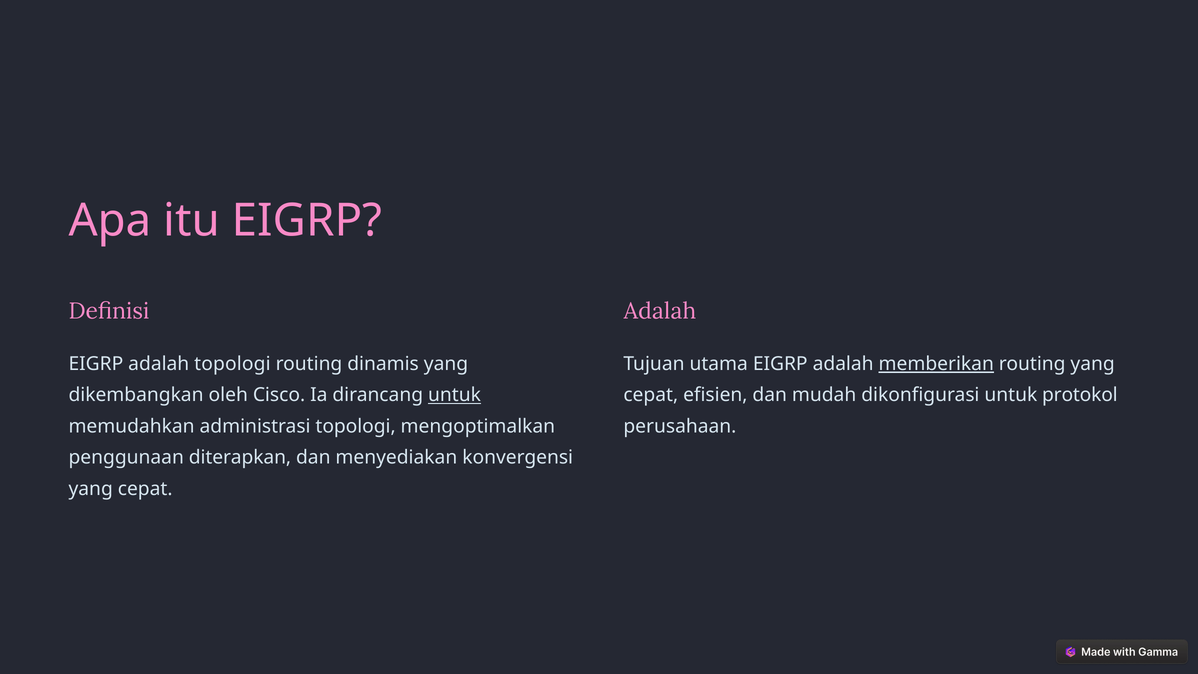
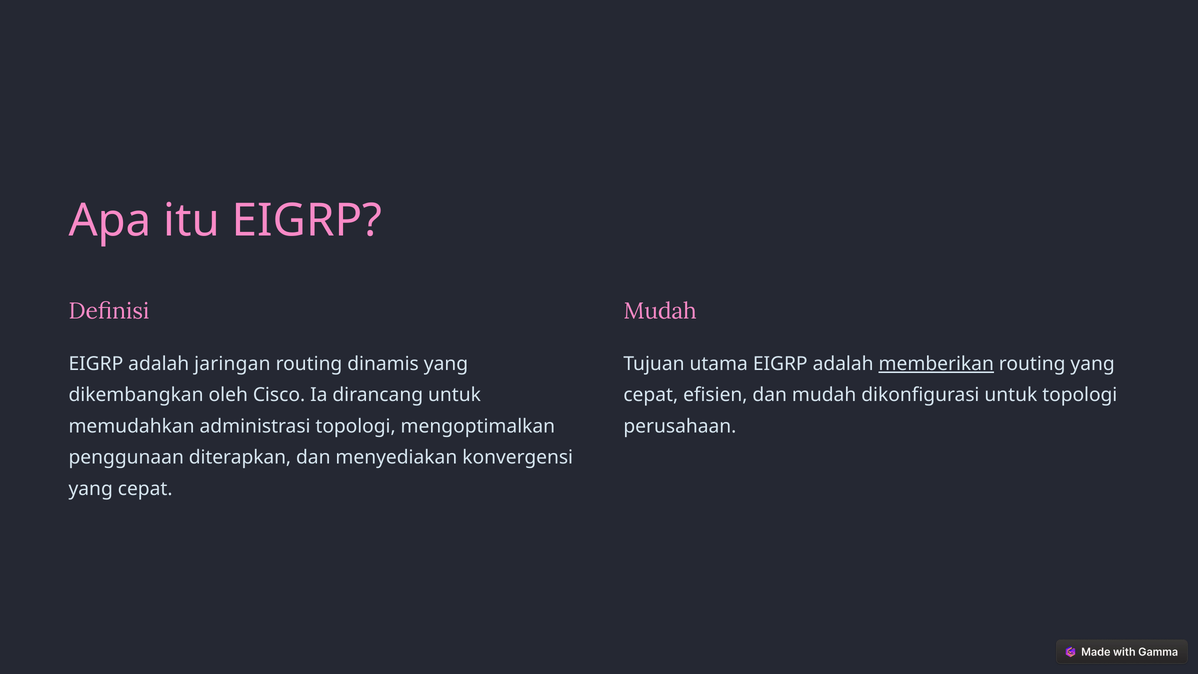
Adalah: Adalah -> Mudah (660, 311)
adalah topologi: topologi -> jaringan (232, 364)
untuk underline: present -> none (454, 395)
untuk protokol: protokol -> topologi (1080, 395)
